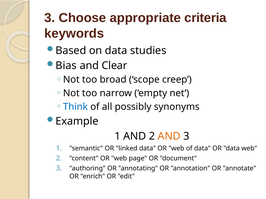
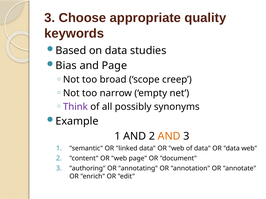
criteria: criteria -> quality (205, 18)
and Clear: Clear -> Page (114, 66)
Think colour: blue -> purple (75, 107)
